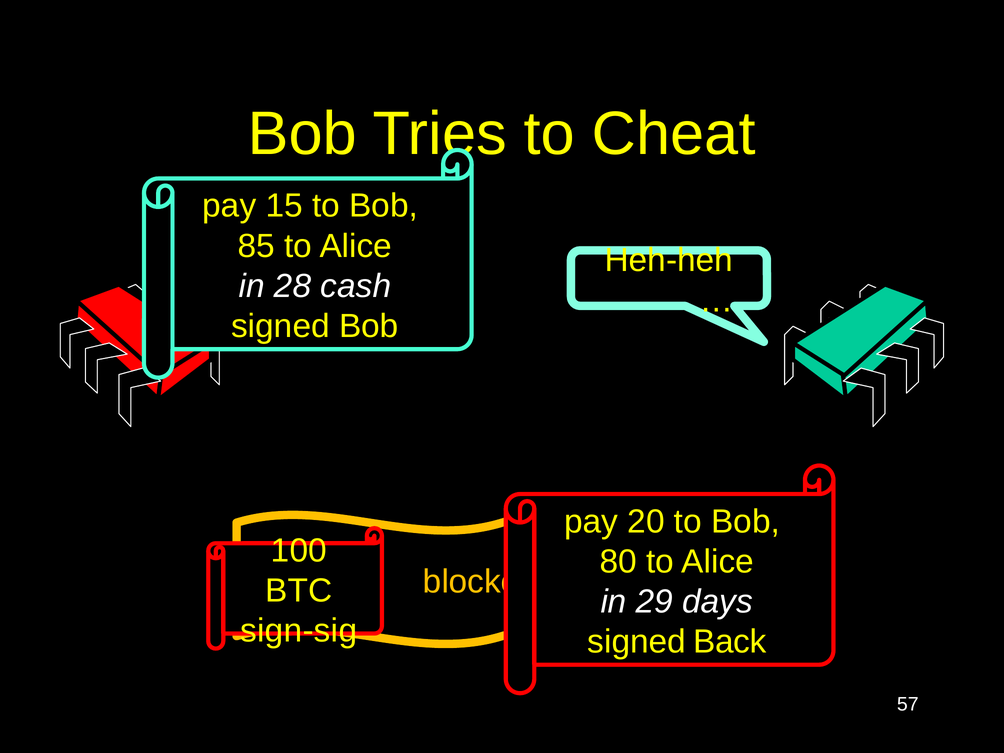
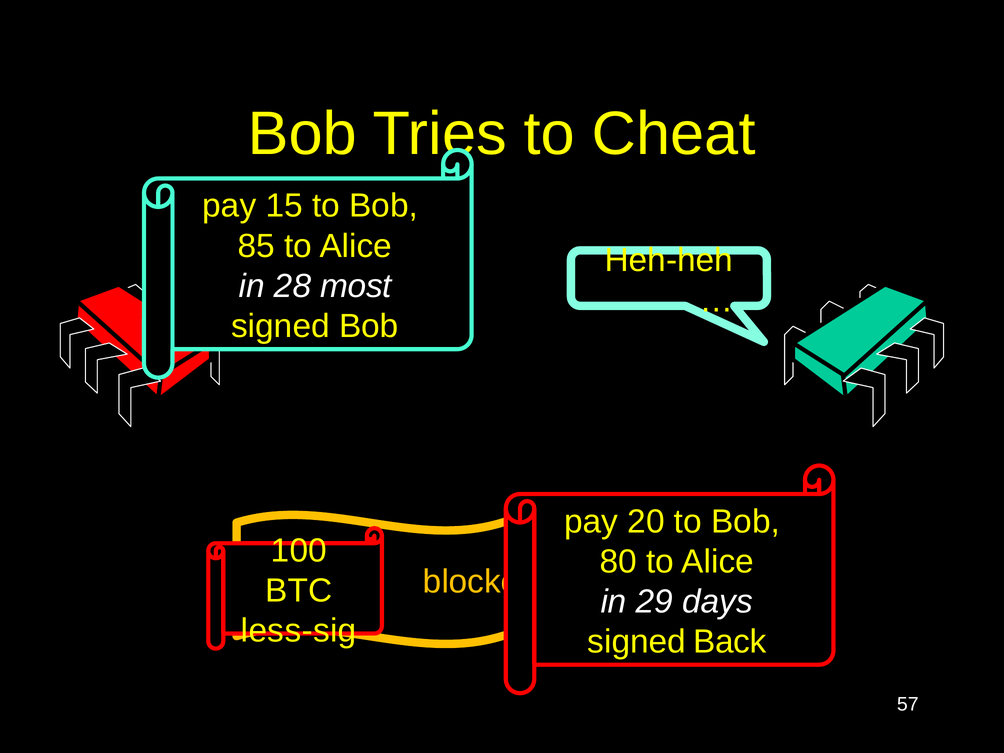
cash: cash -> most (356, 286)
sign-sig: sign-sig -> less-sig (299, 631)
